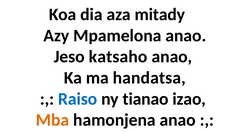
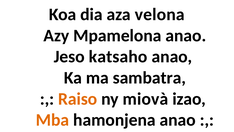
mitady: mitady -> velona (160, 14)
handatsa: handatsa -> sambatra (149, 78)
Raiso colour: blue -> orange (78, 99)
tianao: tianao -> miovà (145, 99)
